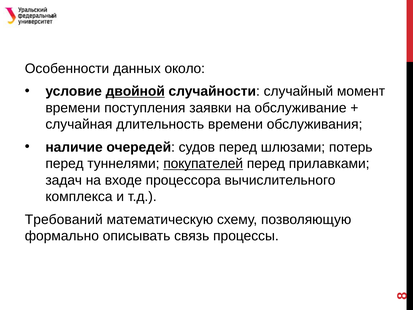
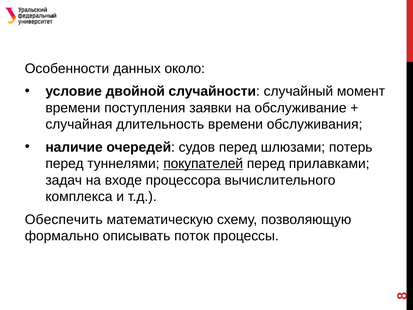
двойной underline: present -> none (135, 91)
Требований: Требований -> Обеспечить (64, 219)
связь: связь -> поток (192, 236)
